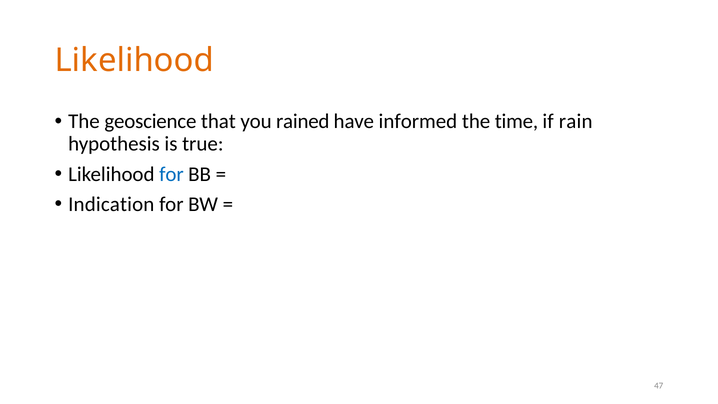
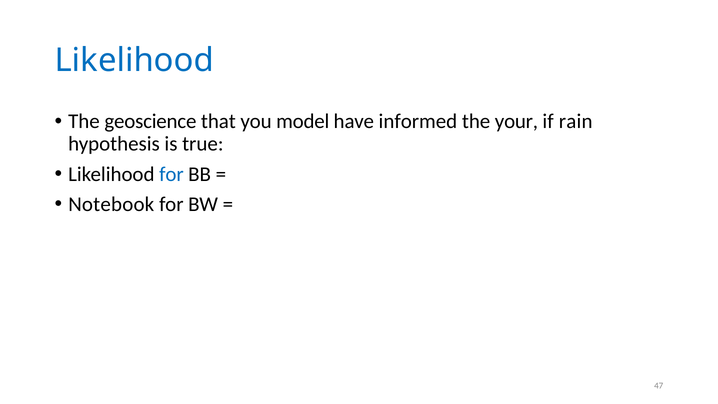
Likelihood colour: orange -> blue (134, 60)
rained: rained -> model (303, 121)
time: time -> your (516, 121)
Indication: Indication -> Notebook (111, 204)
